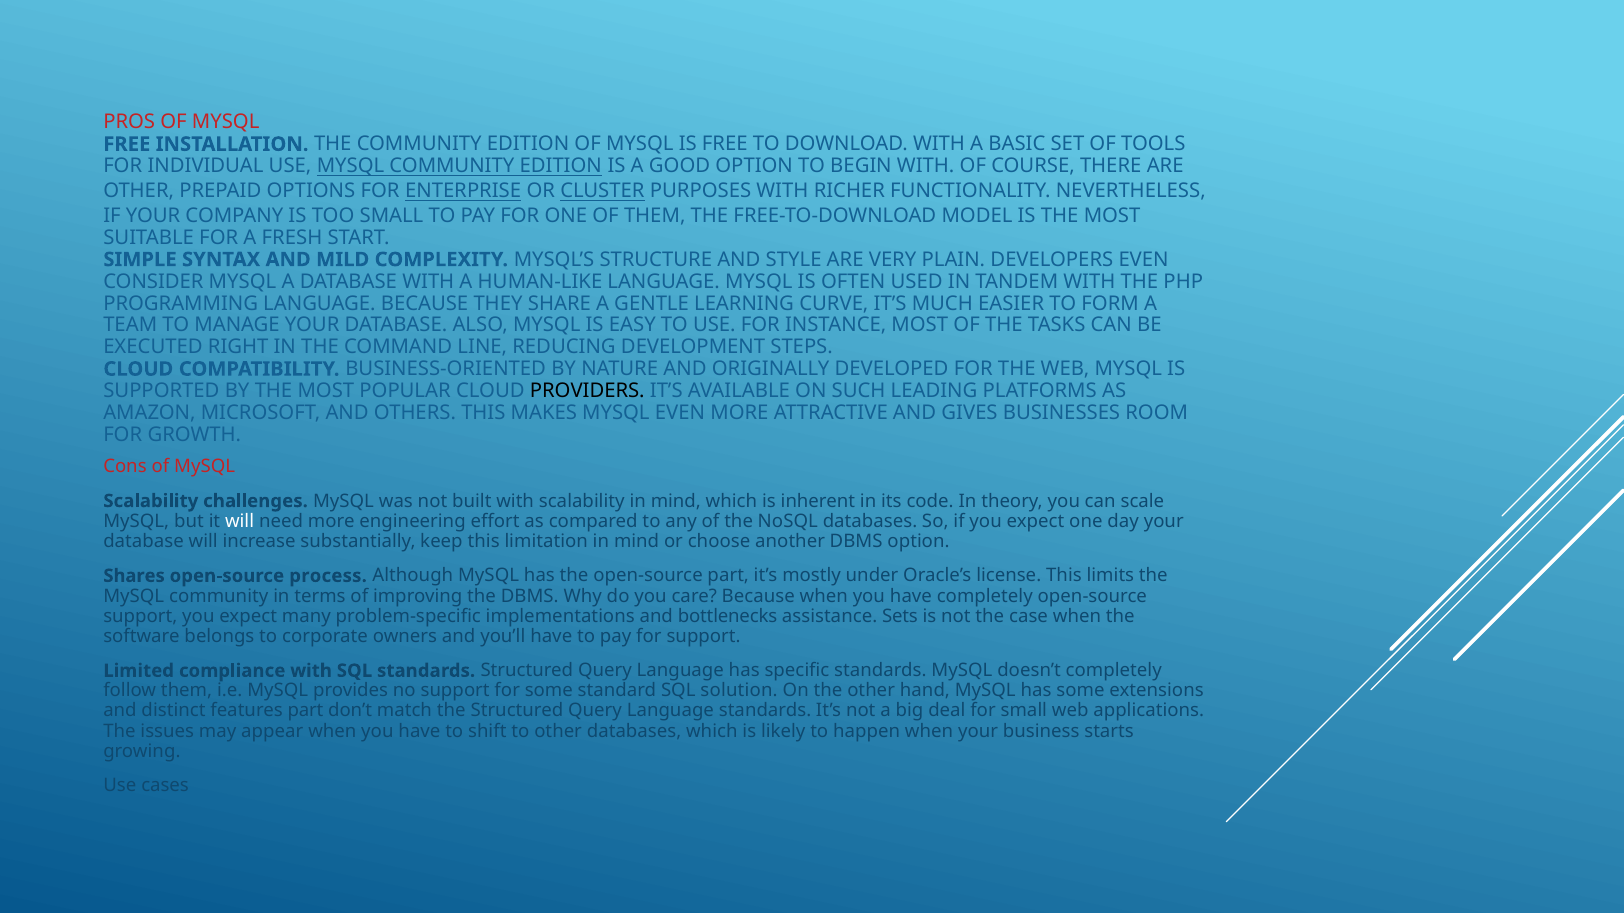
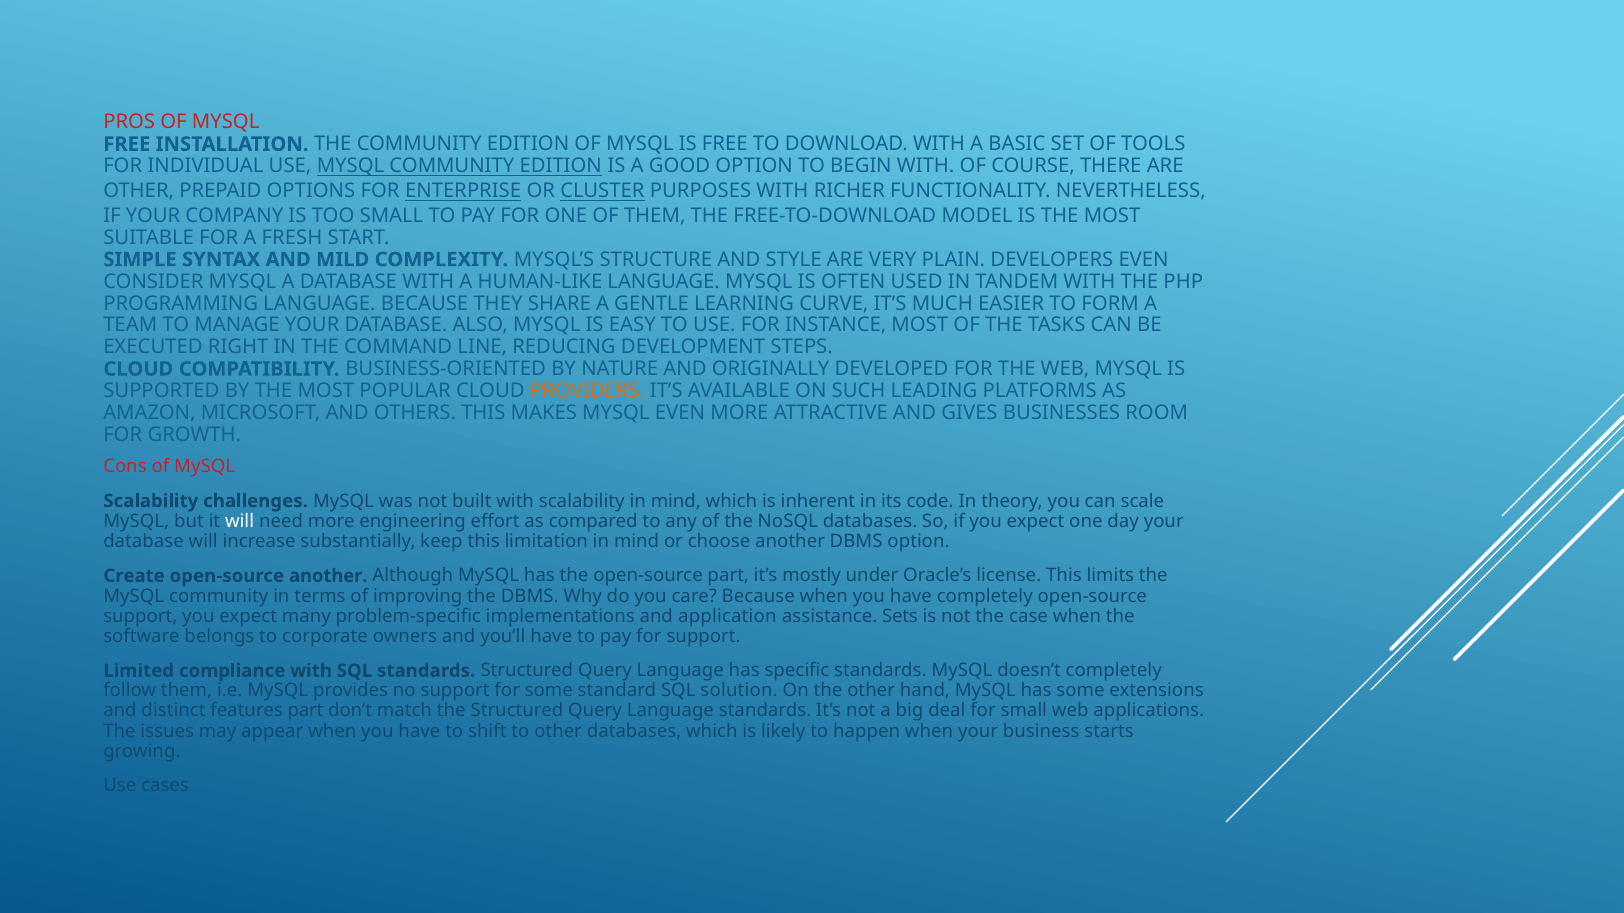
PROVIDERS colour: black -> orange (587, 391)
Shares: Shares -> Create (134, 576)
open-source process: process -> another (328, 576)
bottlenecks: bottlenecks -> application (727, 616)
